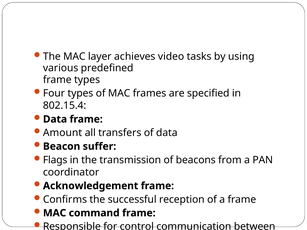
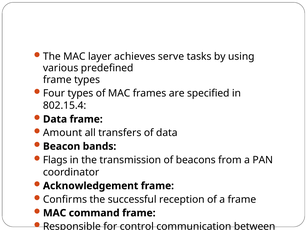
video: video -> serve (171, 57)
suffer: suffer -> bands (100, 147)
